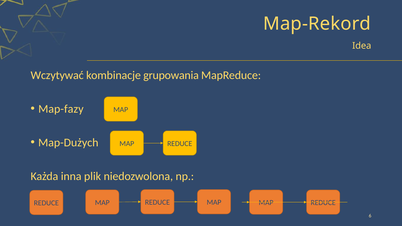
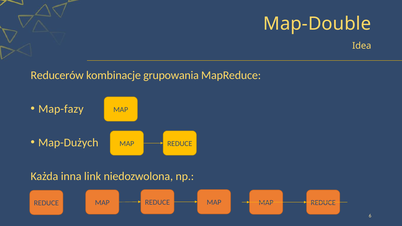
Map-Rekord: Map-Rekord -> Map-Double (317, 24)
Wczytywać: Wczytywać -> Reducerów (57, 75)
plik: plik -> link (93, 176)
